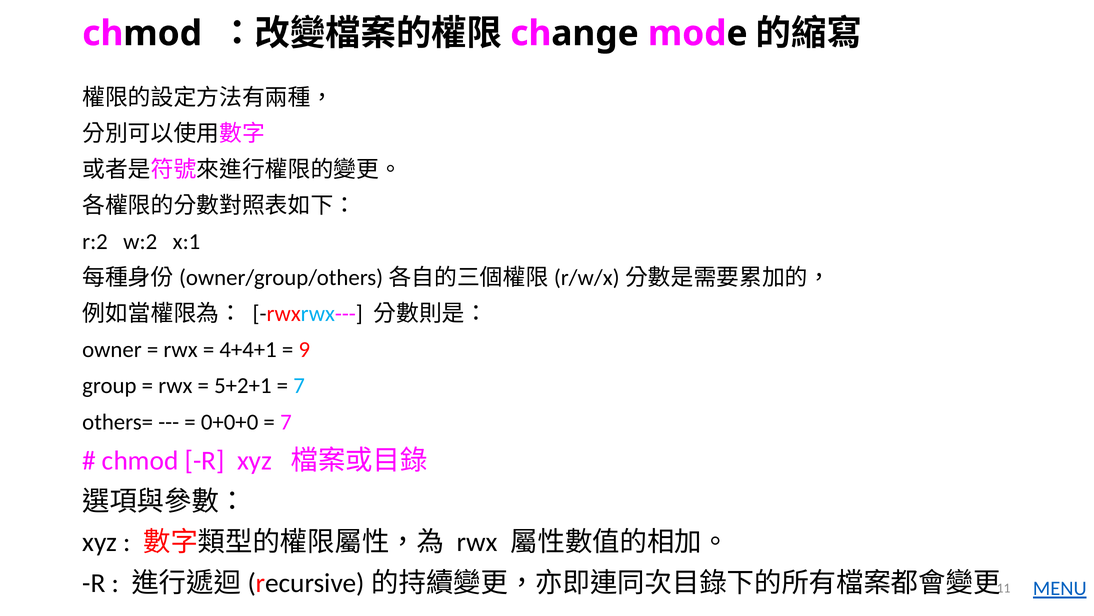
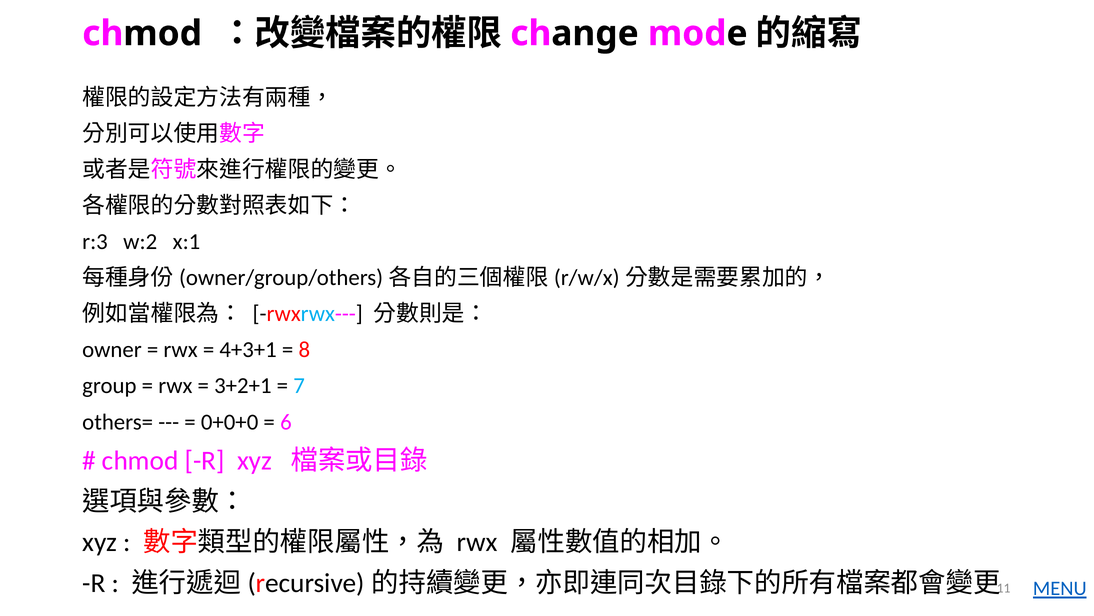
r:2: r:2 -> r:3 (95, 241)
4+4+1: 4+4+1 -> 4+3+1 (248, 350)
9: 9 -> 8 (304, 350)
5+2+1: 5+2+1 -> 3+2+1 (243, 386)
7: 7 -> 6 (286, 422)
